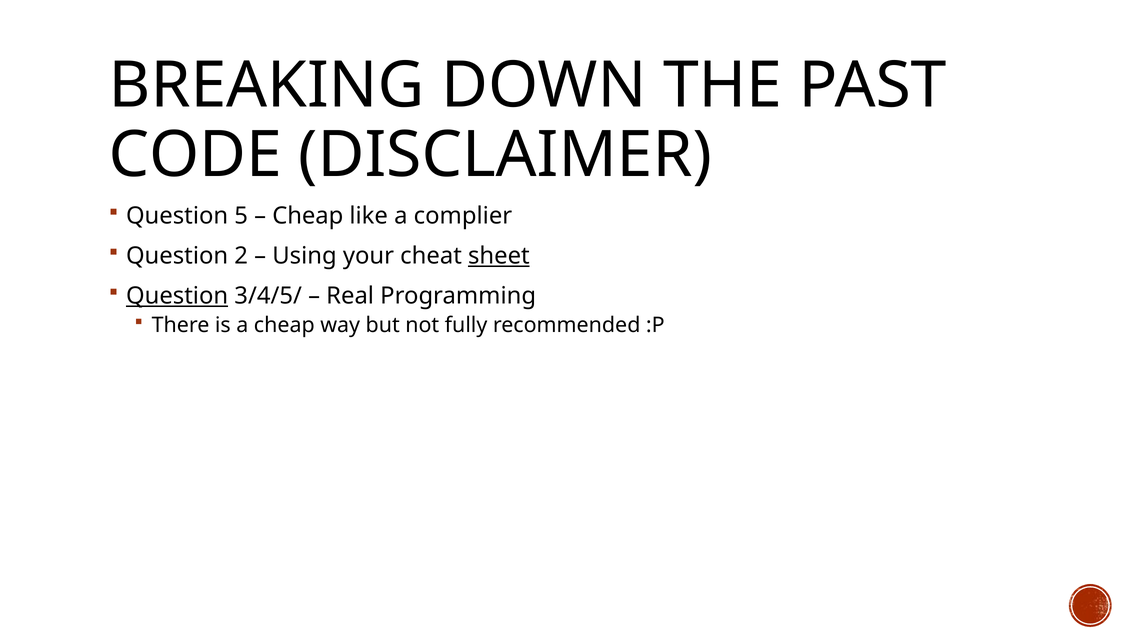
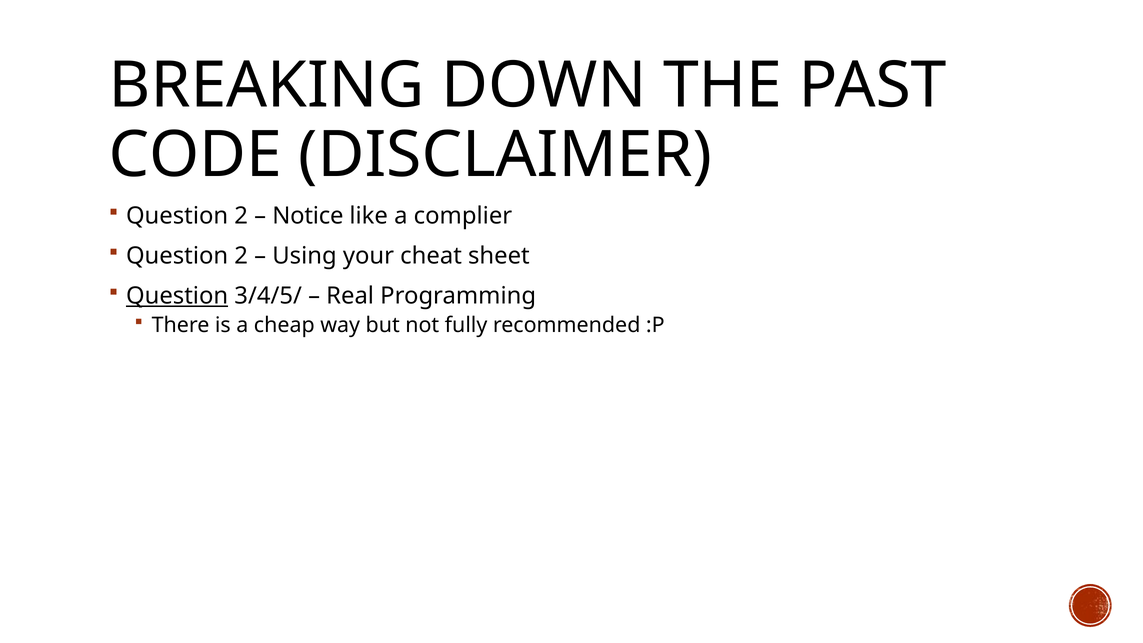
5: 5 -> 2 (241, 216)
Cheap: Cheap -> Notice (308, 216)
sheet underline: present -> none (499, 256)
